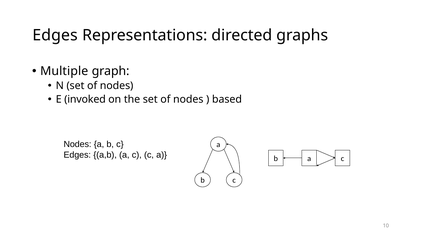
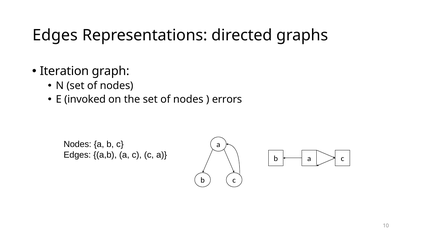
Multiple: Multiple -> Iteration (64, 71)
based: based -> errors (227, 99)
